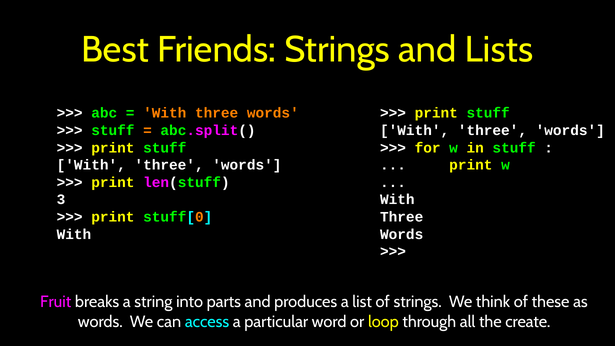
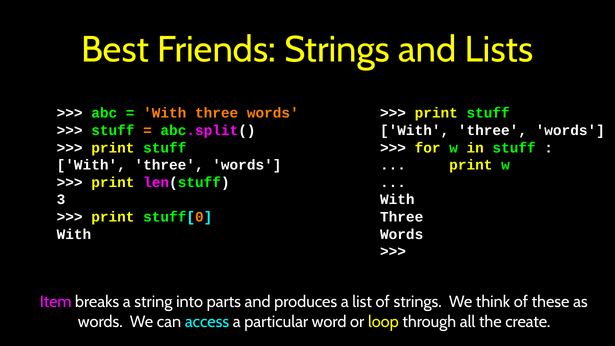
Fruit: Fruit -> Item (56, 302)
